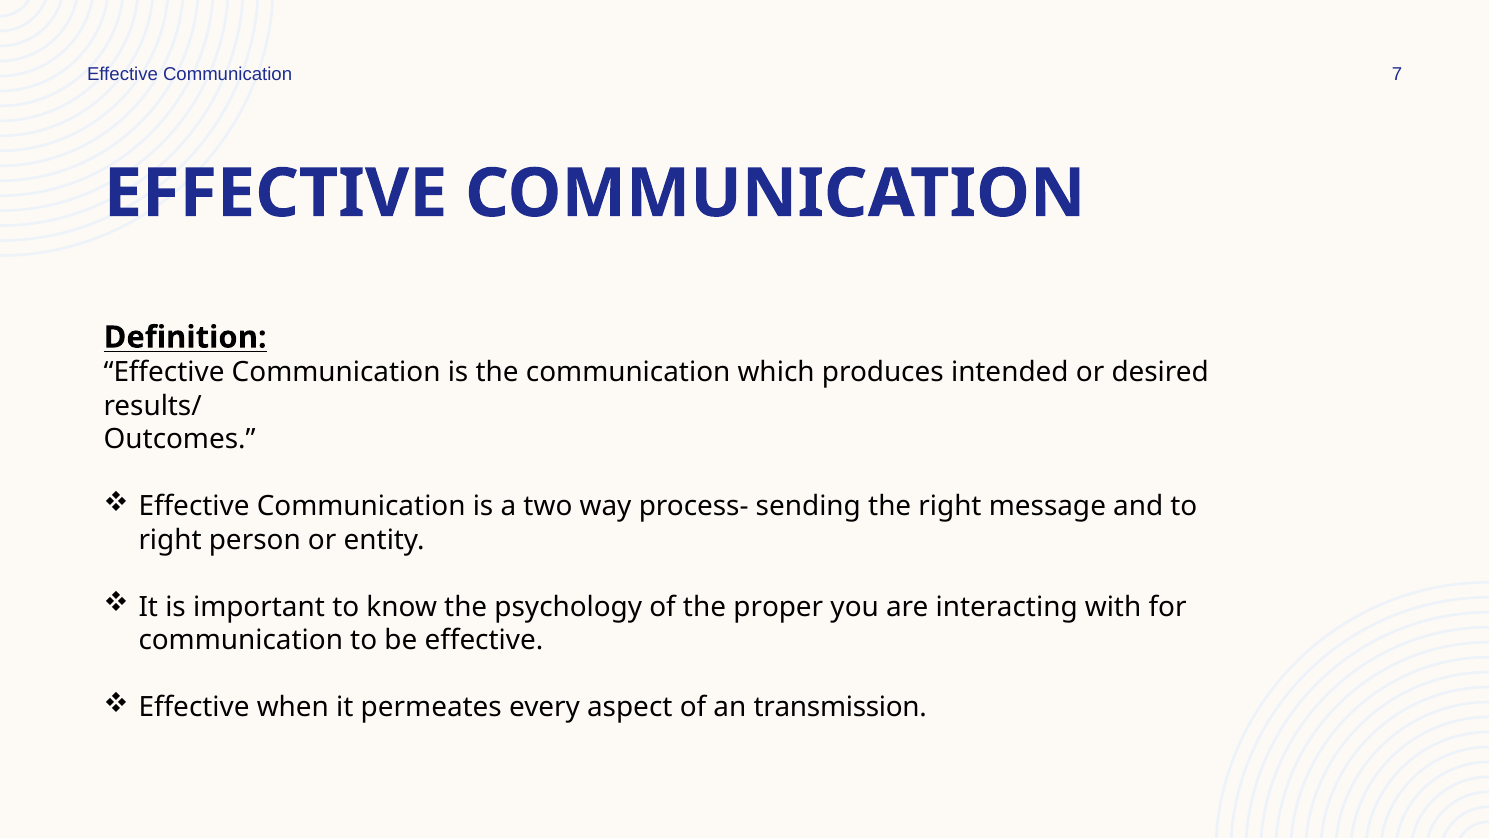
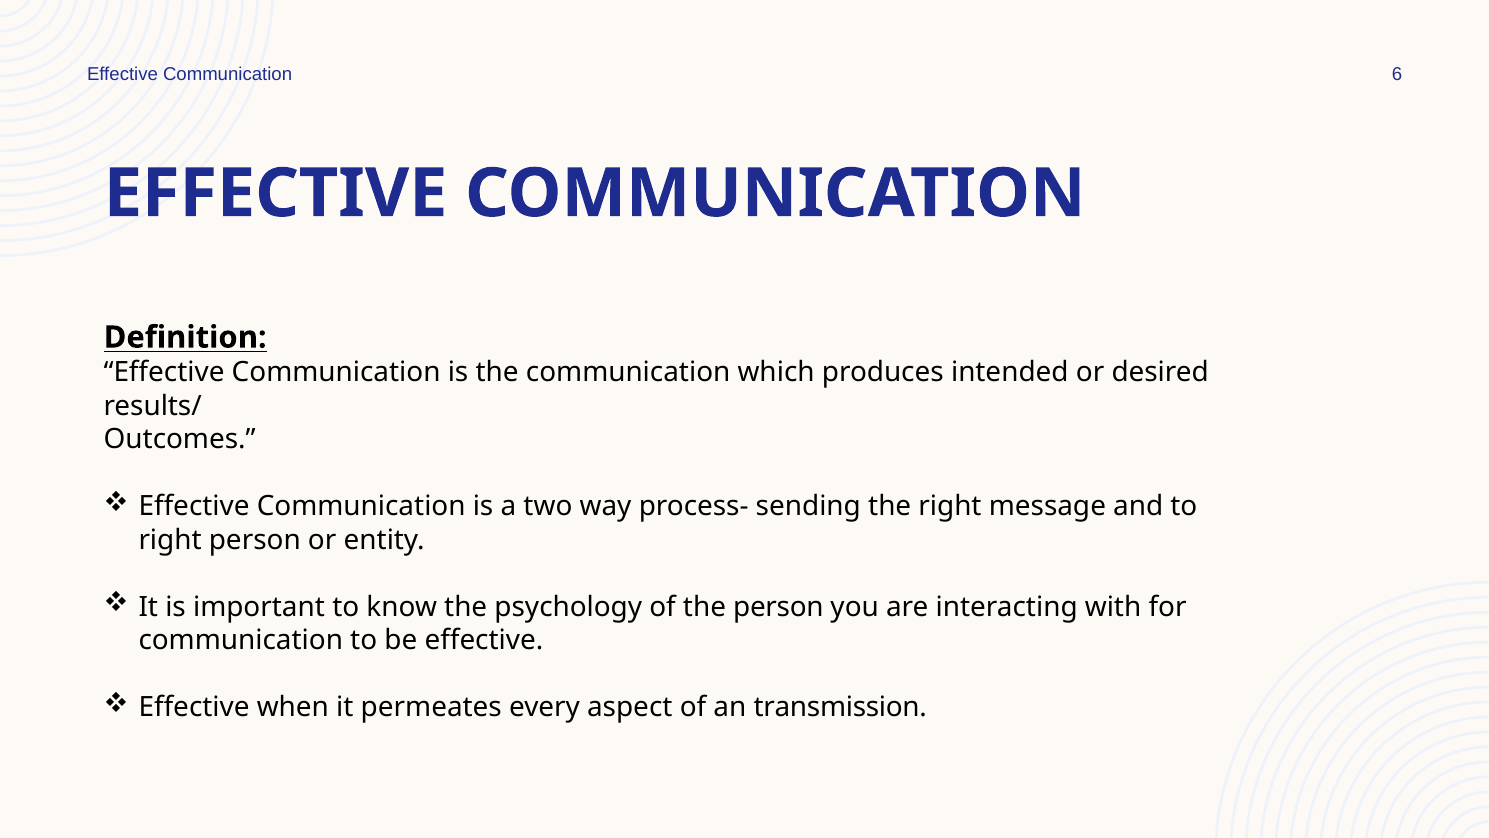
7: 7 -> 6 (1397, 74)
the proper: proper -> person (778, 607)
